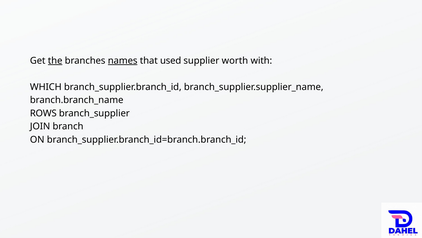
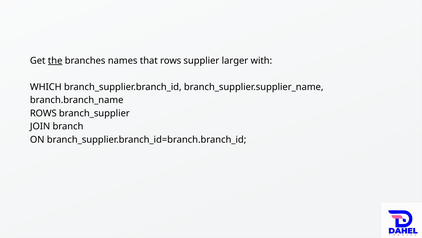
names underline: present -> none (123, 60)
that used: used -> rows (171, 60)
worth: worth -> larger (235, 60)
